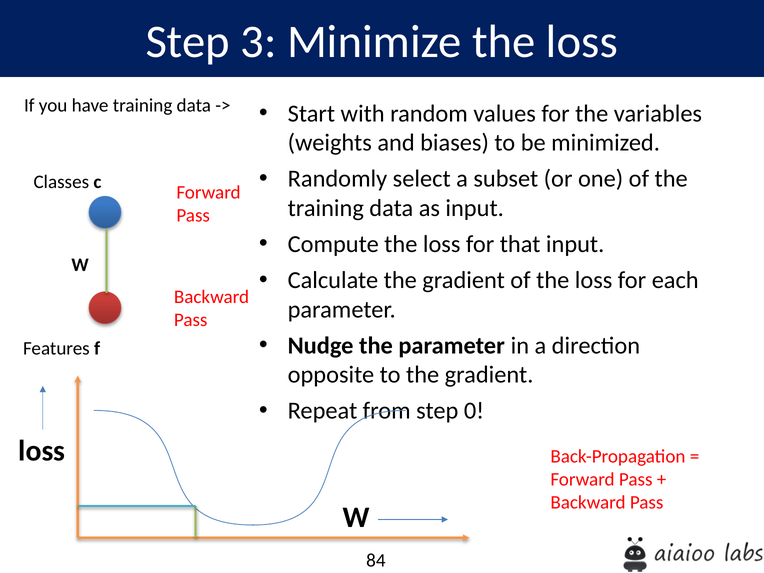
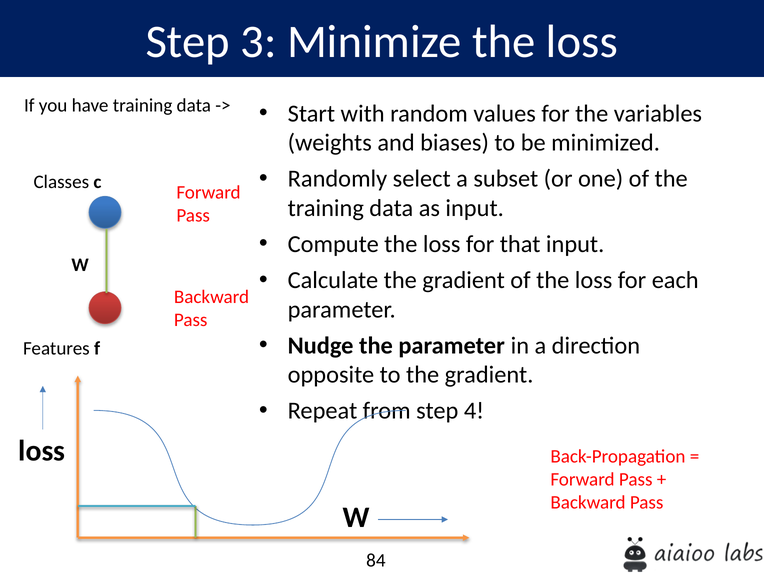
0: 0 -> 4 (474, 411)
